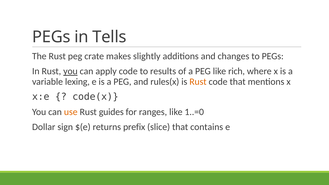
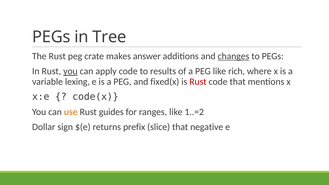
Tells: Tells -> Tree (109, 37)
slightly: slightly -> answer (147, 56)
changes underline: none -> present (233, 56)
rules(x: rules(x -> fixed(x (165, 82)
Rust colour: orange -> red (198, 82)
1..=0: 1..=0 -> 1..=2 (194, 112)
contains: contains -> negative (207, 127)
